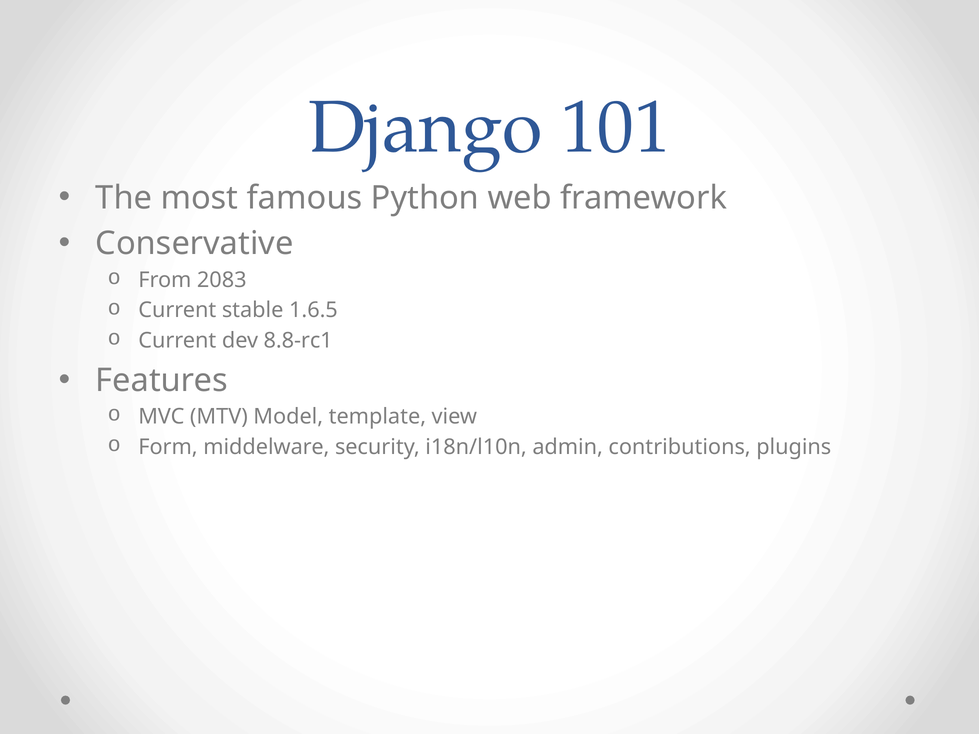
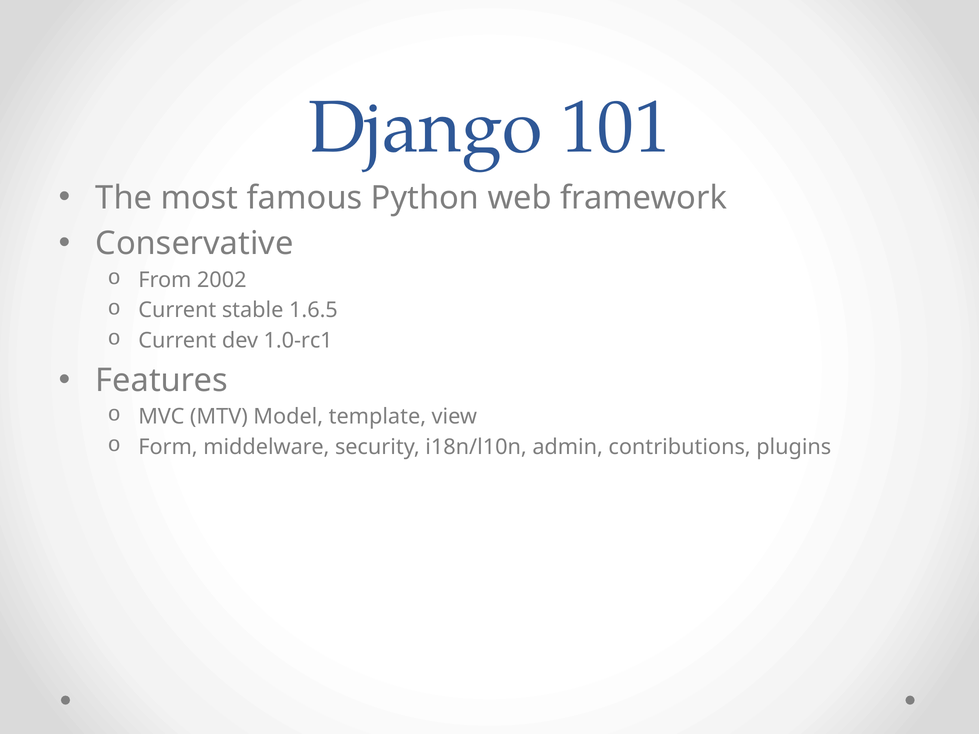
2083: 2083 -> 2002 (222, 280)
8.8-rc1: 8.8-rc1 -> 1.0-rc1 (298, 341)
